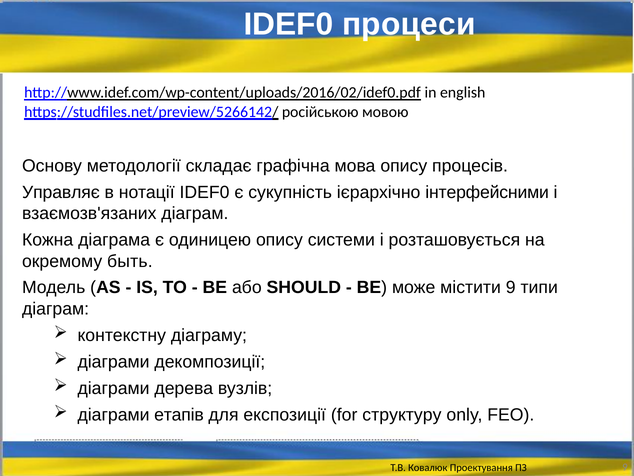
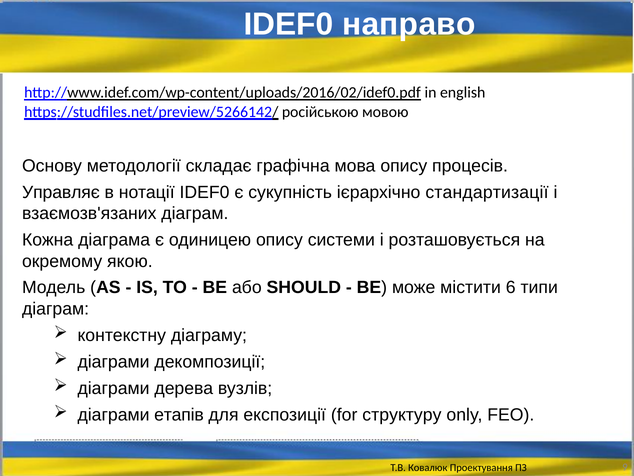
процеси: процеси -> направо (409, 24)
інтерфейсними: інтерфейсними -> стандартизації (487, 192)
быть: быть -> якою (130, 261)
містити 9: 9 -> 6 (511, 287)
